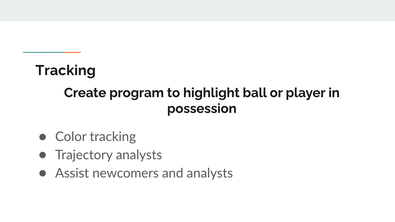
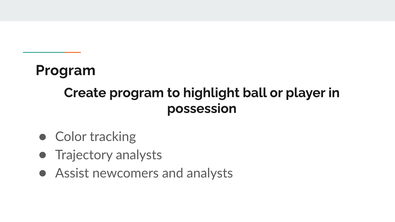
Tracking: Tracking -> Program (66, 70)
